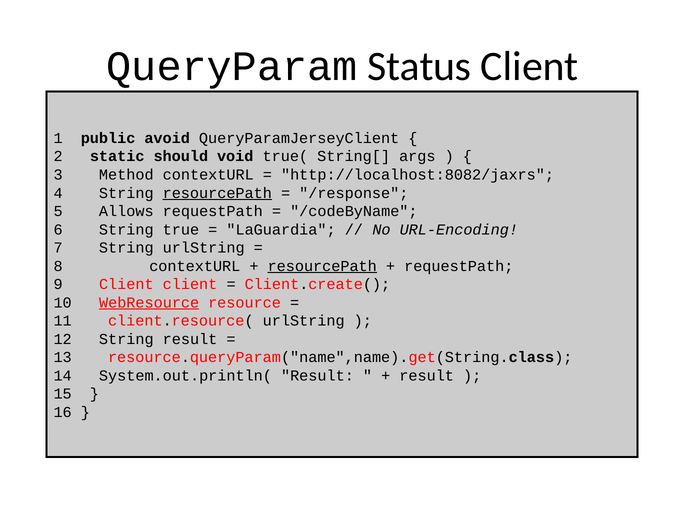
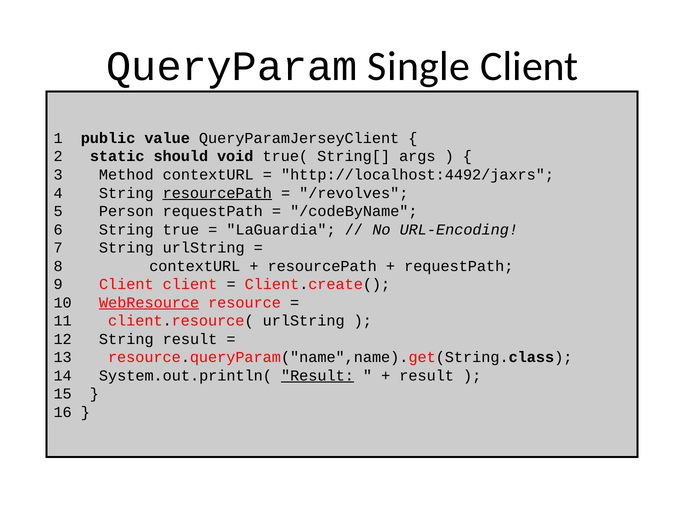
Status: Status -> Single (419, 66)
avoid: avoid -> value (167, 138)
http://localhost:8082/jaxrs: http://localhost:8082/jaxrs -> http://localhost:4492/jaxrs (418, 175)
/response: /response -> /revolves (354, 193)
Allows: Allows -> Person (126, 211)
resourcePath underline: present -> none (322, 266)
Result underline: none -> present (317, 375)
